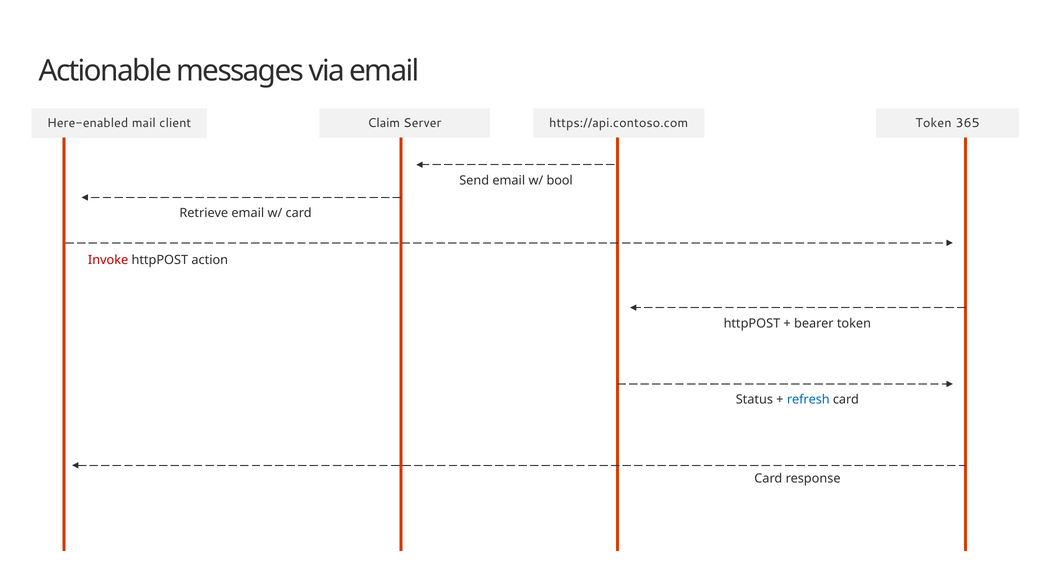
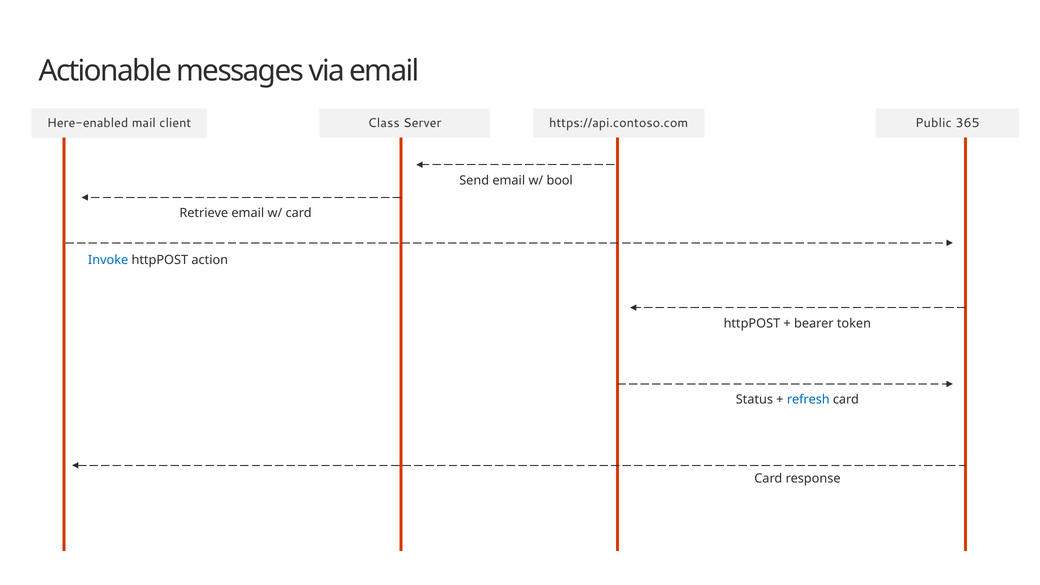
Claim: Claim -> Class (384, 123)
client Token: Token -> Public (933, 123)
Invoke colour: red -> blue (108, 260)
